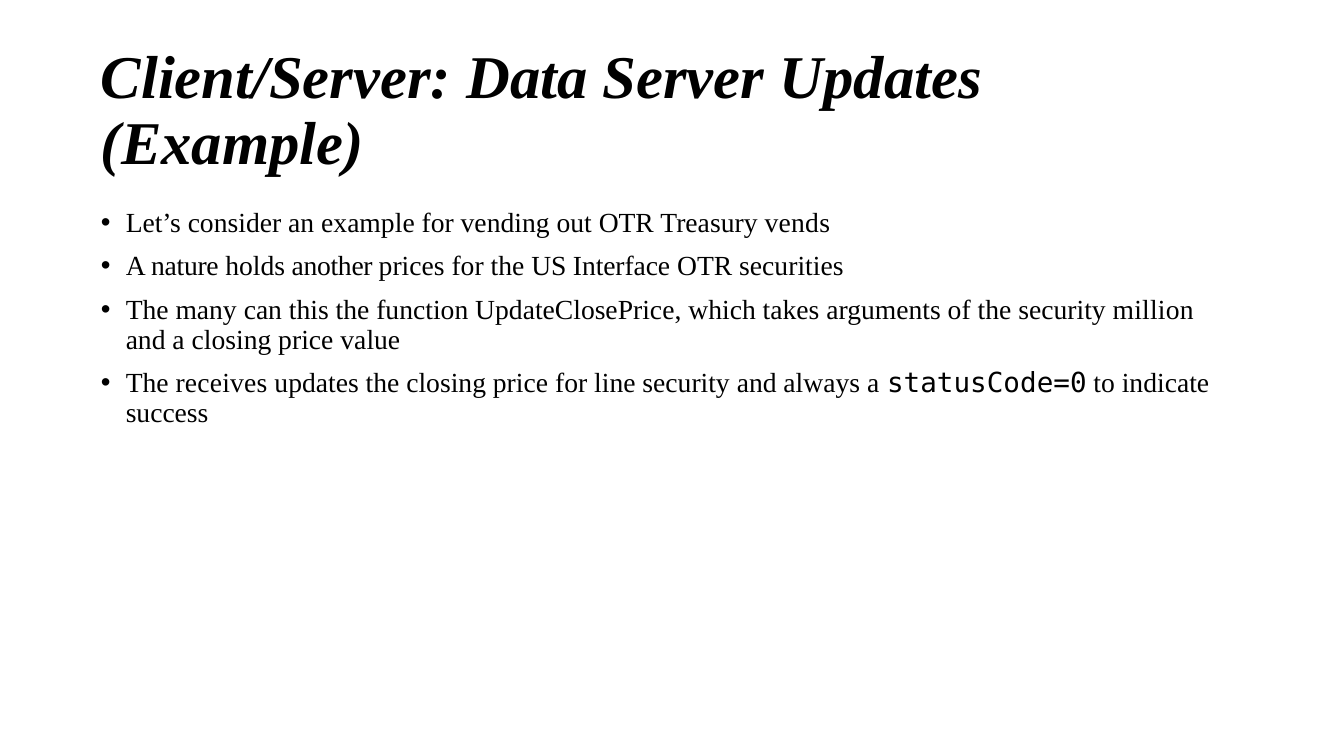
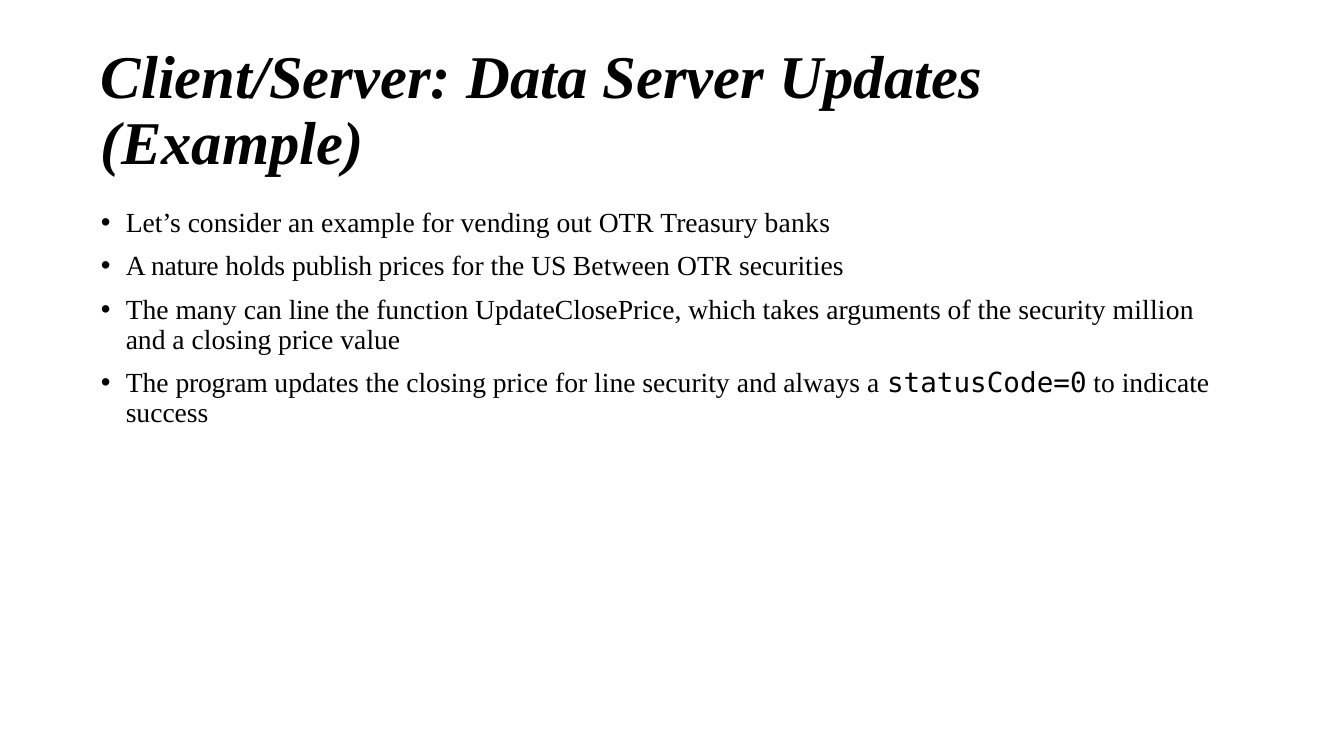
vends: vends -> banks (797, 223)
another: another -> publish (332, 267)
Interface: Interface -> Between (621, 267)
can this: this -> line (309, 310)
receives: receives -> program (222, 384)
